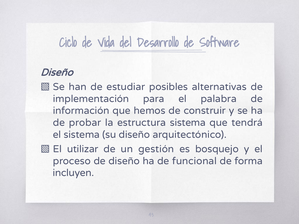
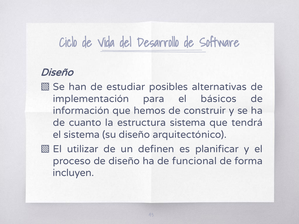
palabra: palabra -> básicos (219, 99)
probar: probar -> cuanto (85, 123)
gestión: gestión -> definen (156, 149)
bosquejo: bosquejo -> planificar (217, 149)
